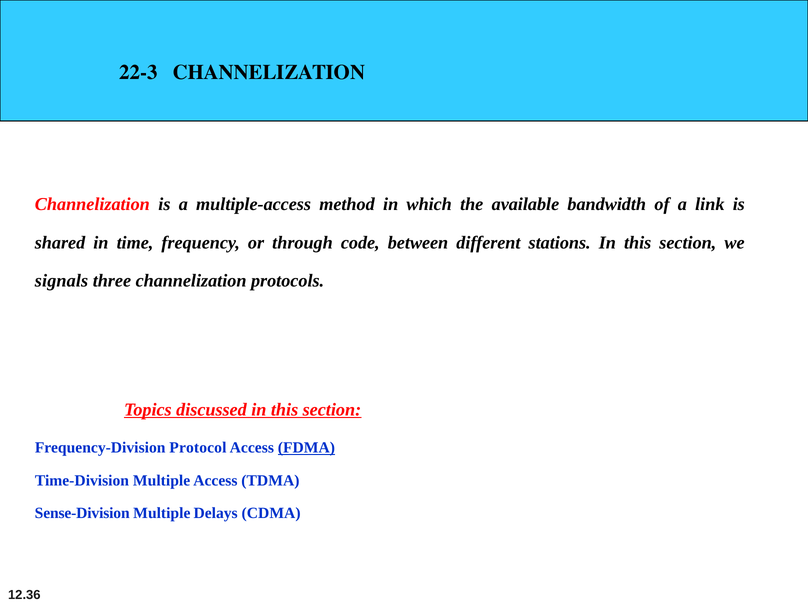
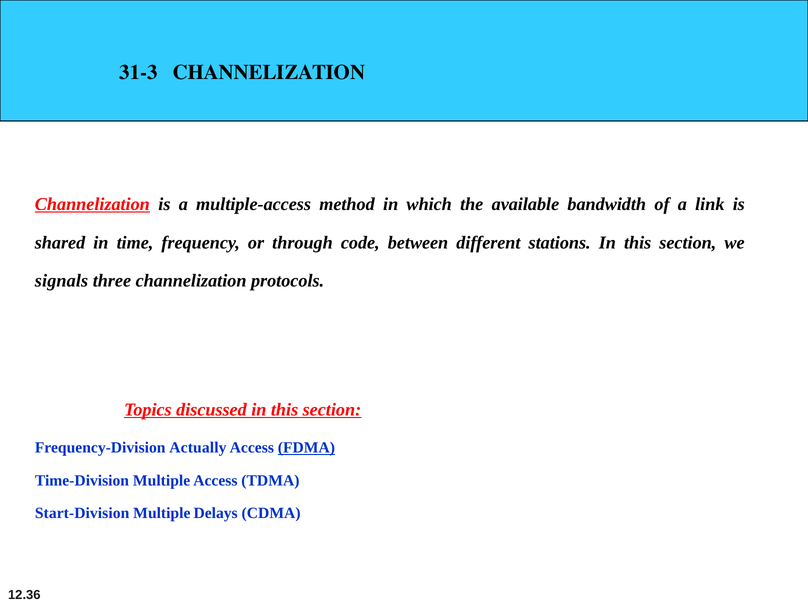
22-3: 22-3 -> 31-3 (139, 72)
Channelization underline: none -> present (92, 204)
Protocol: Protocol -> Actually (198, 448)
Sense-Division: Sense-Division -> Start-Division (82, 513)
